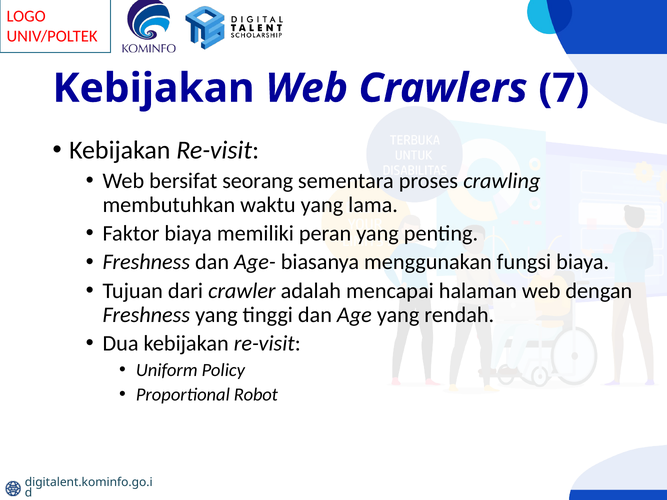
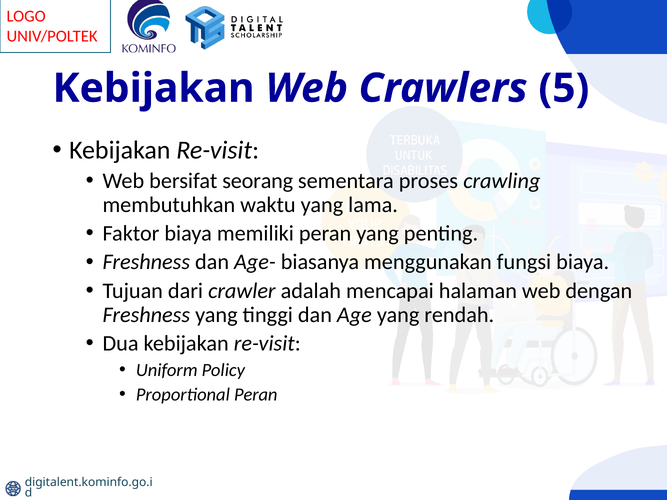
7: 7 -> 5 (564, 88)
Proportional Robot: Robot -> Peran (256, 395)
